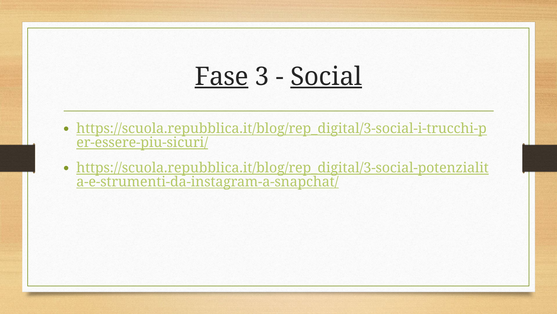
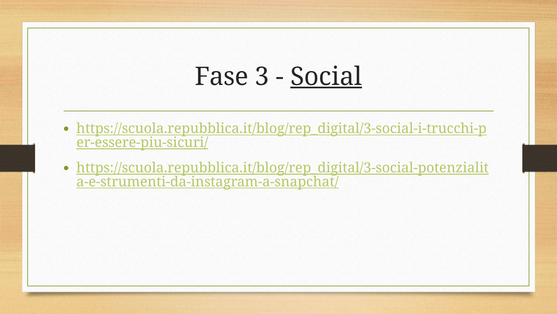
Fase underline: present -> none (222, 76)
